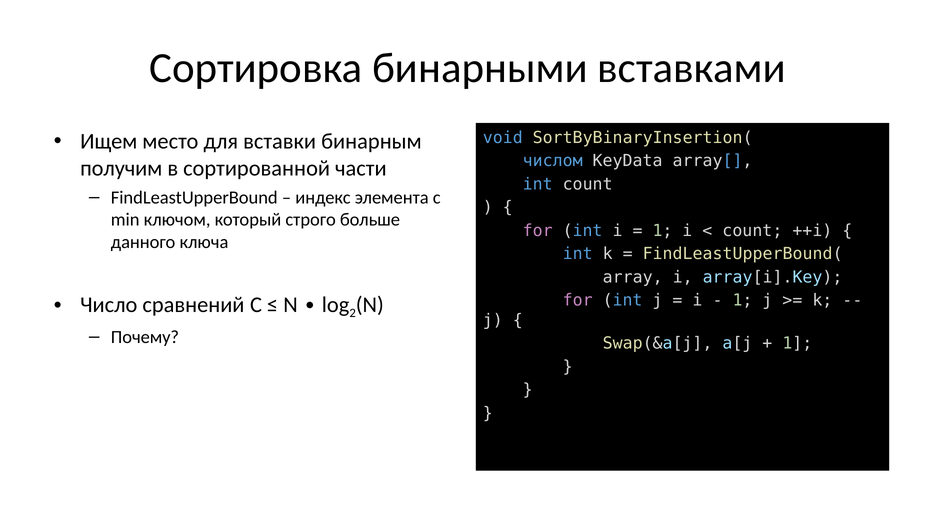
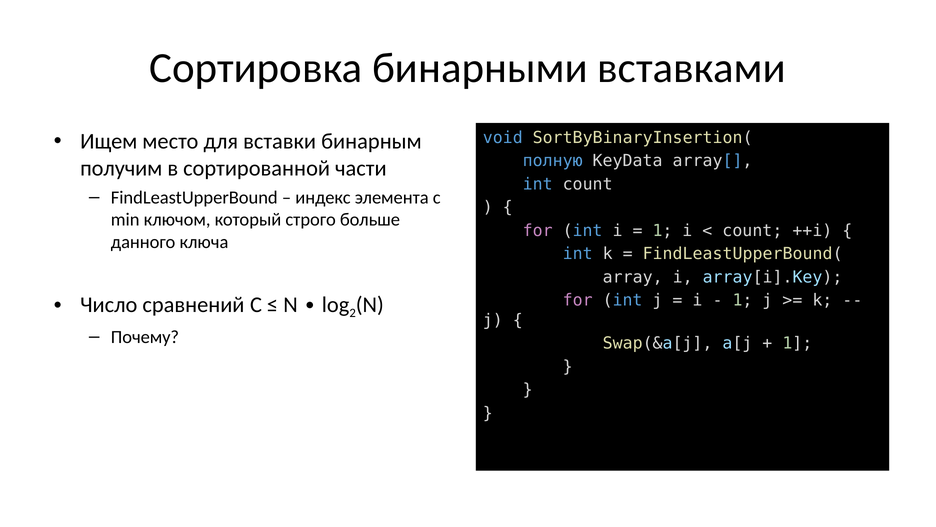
числом: числом -> полную (553, 161)
